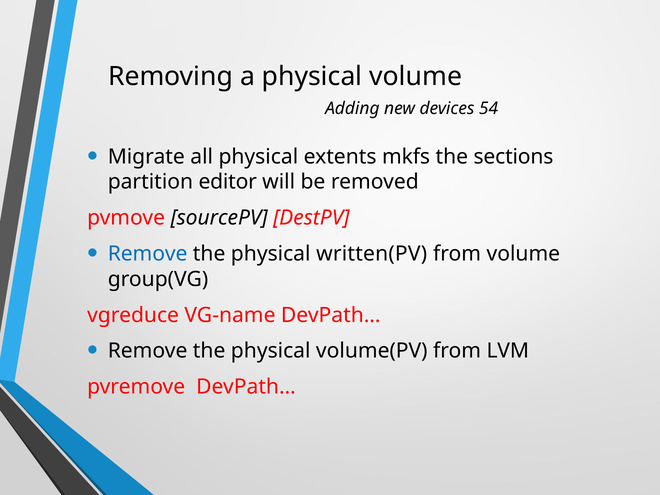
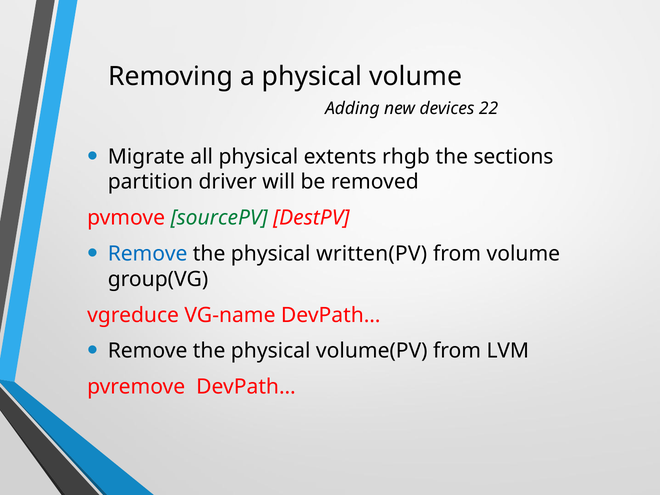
54: 54 -> 22 (489, 108)
mkfs: mkfs -> rhgb (406, 157)
editor: editor -> driver (228, 182)
sourcePV colour: black -> green (219, 218)
